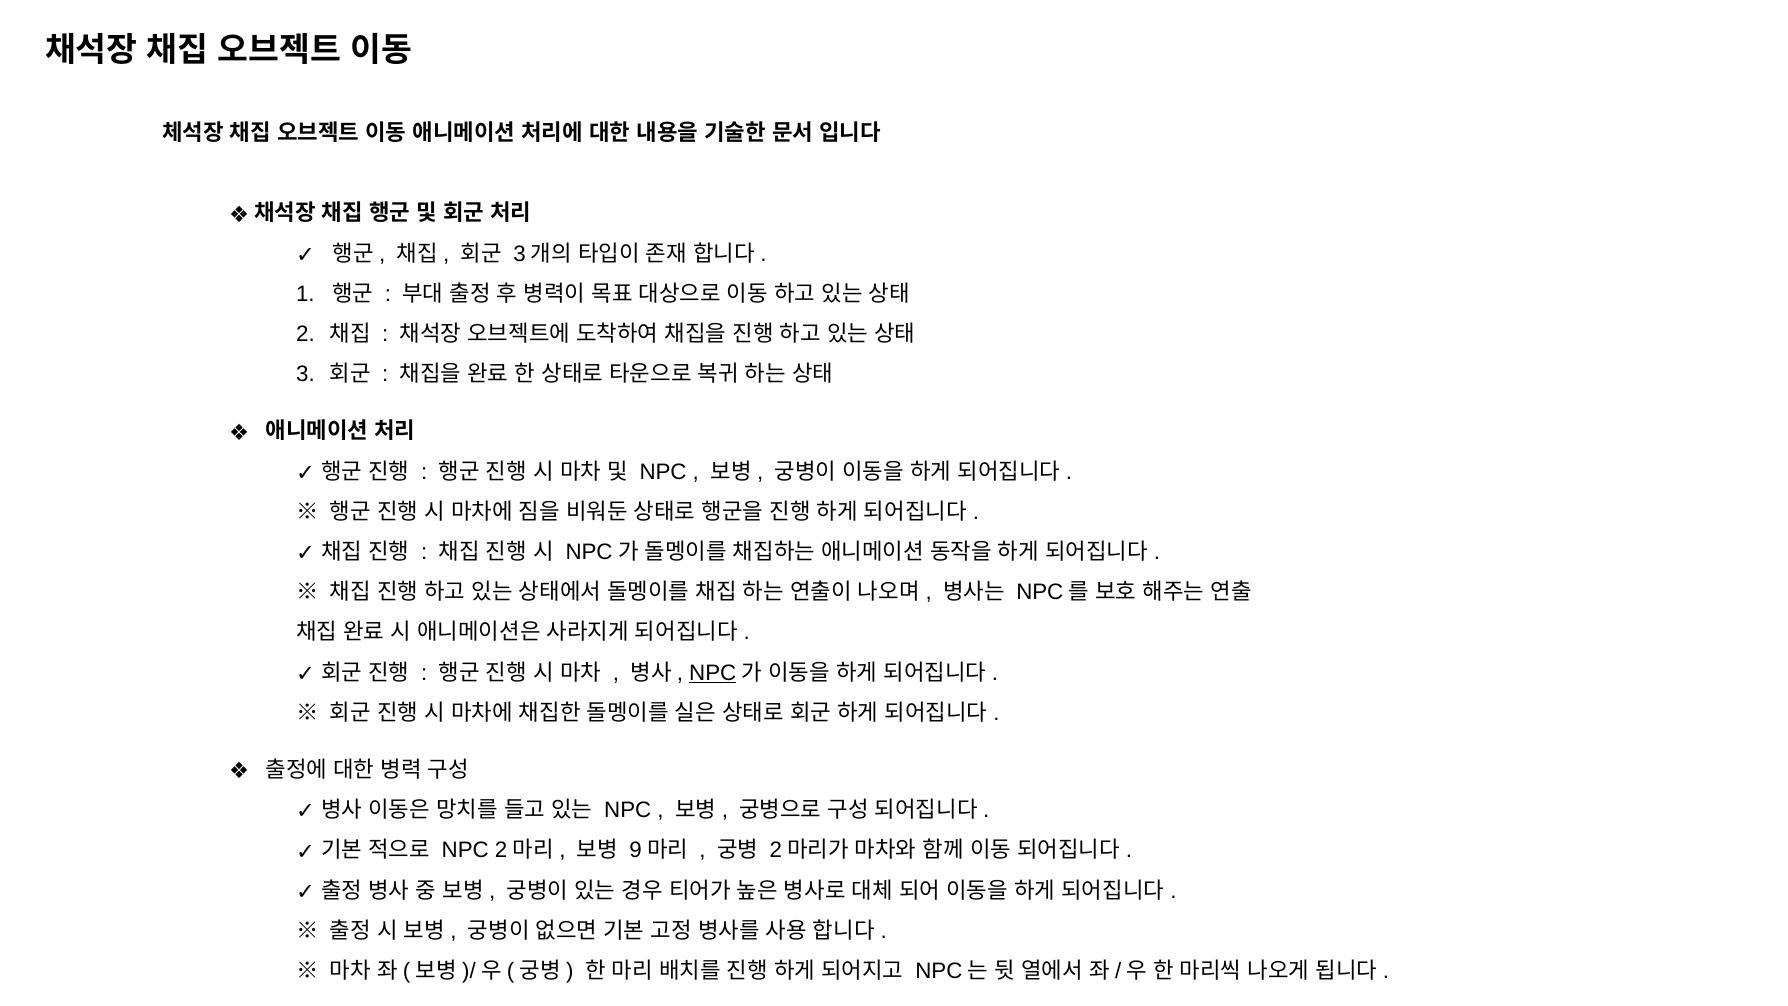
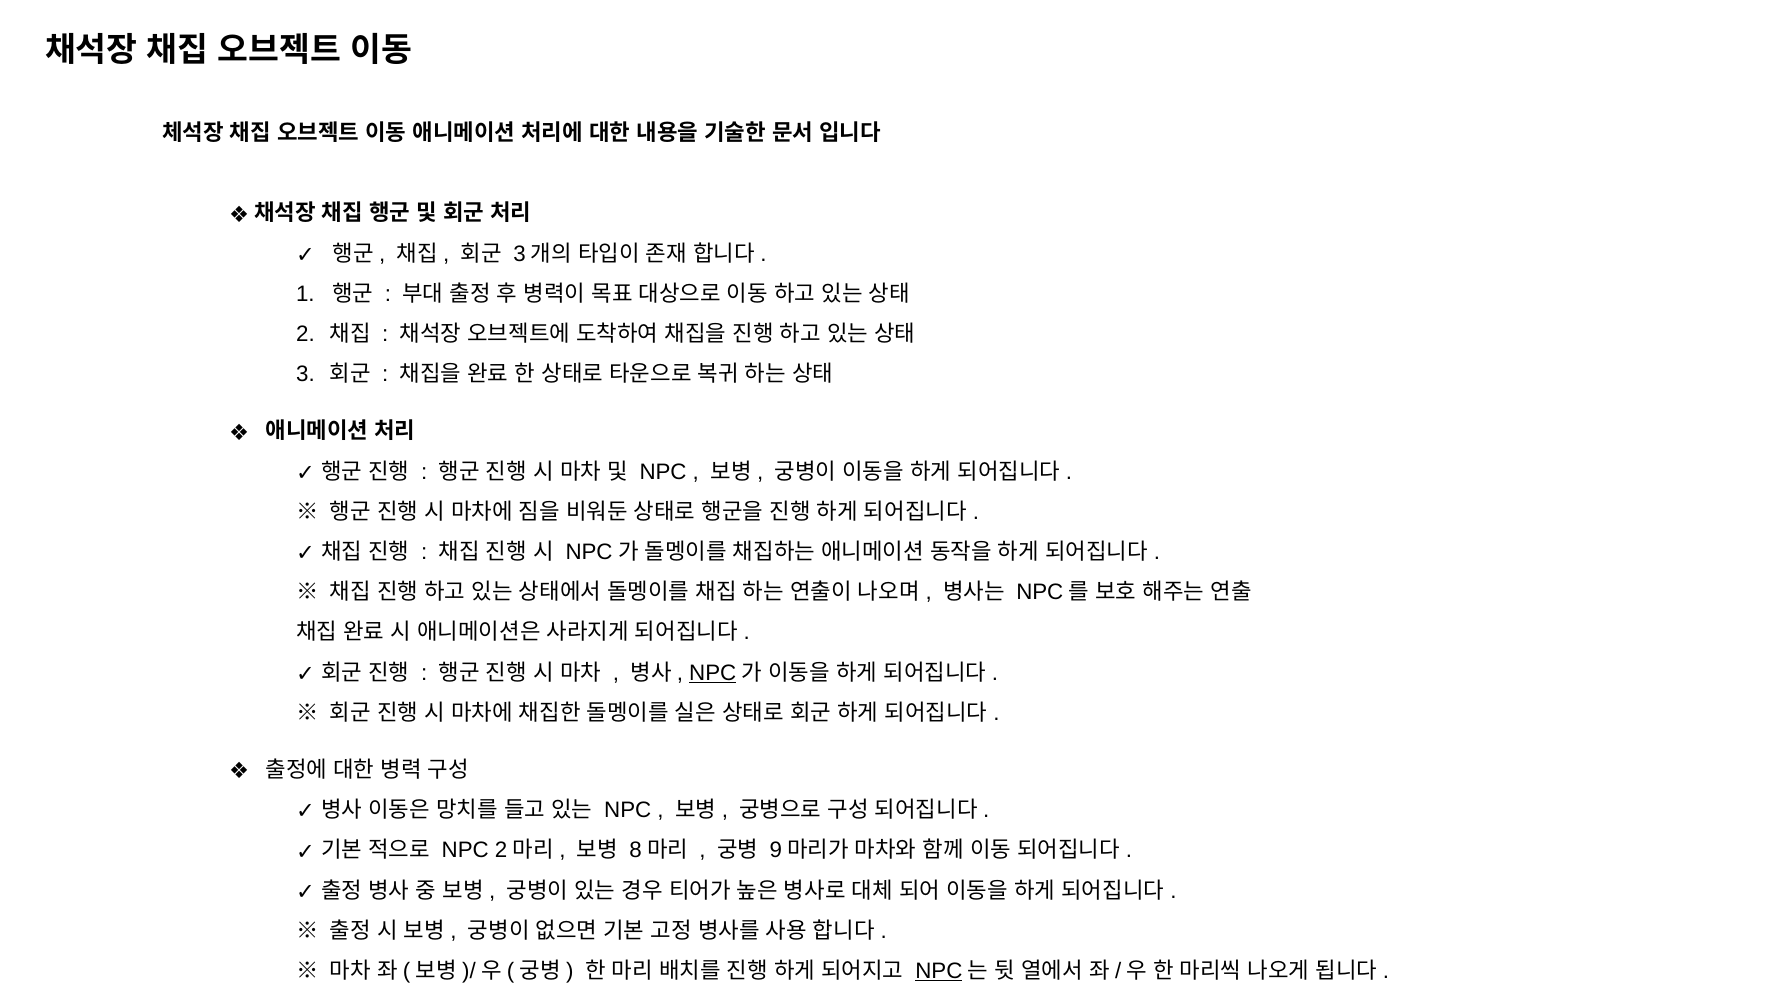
9: 9 -> 8 (636, 850)
2: 2 -> 9 (776, 850)
NPC underline: none -> present (939, 971)
